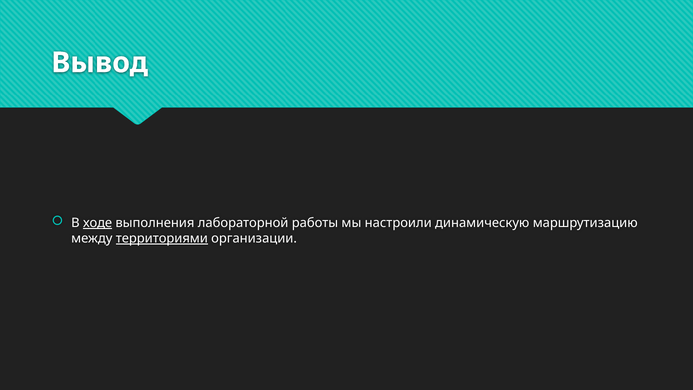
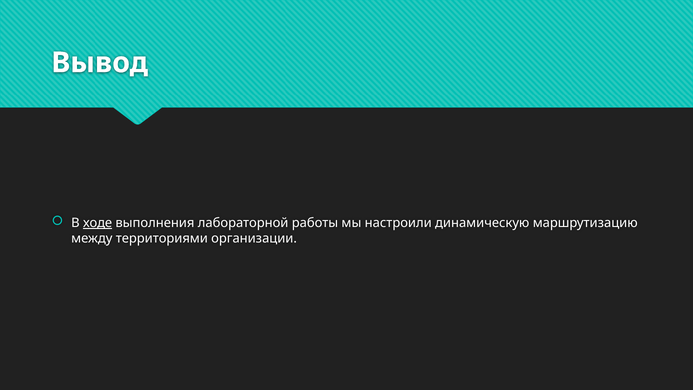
территориями underline: present -> none (162, 238)
